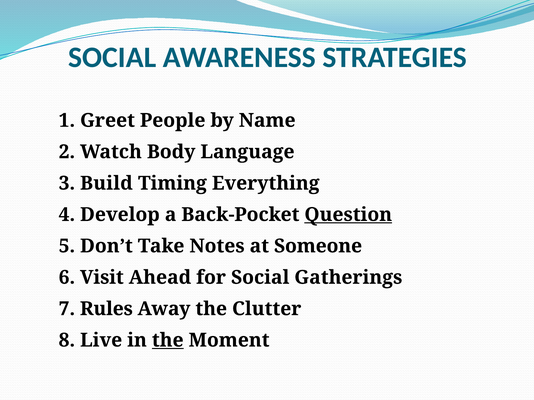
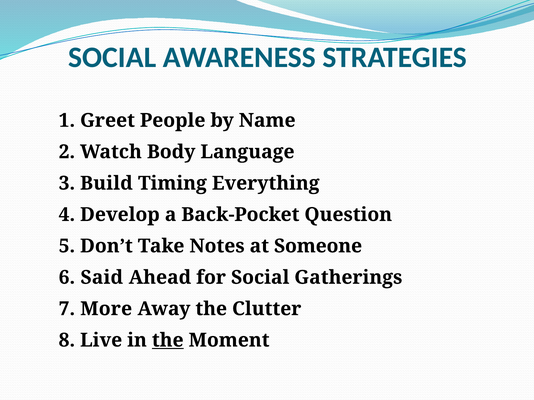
Question underline: present -> none (348, 215)
Visit: Visit -> Said (102, 278)
Rules: Rules -> More (106, 309)
